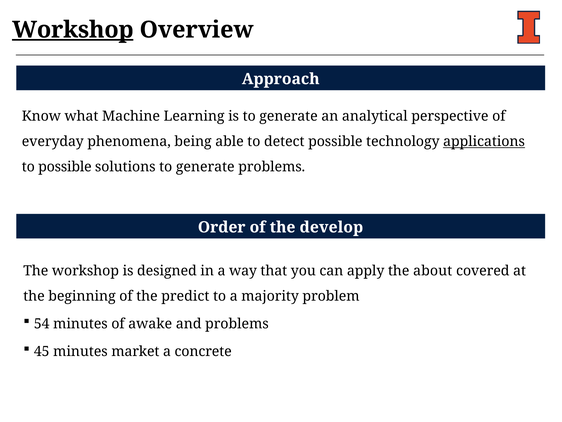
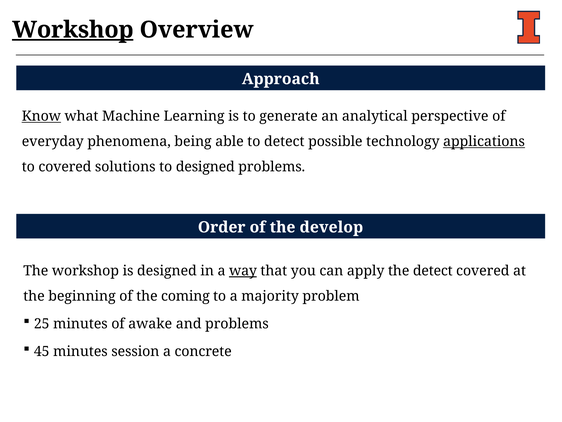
Know underline: none -> present (41, 116)
to possible: possible -> covered (65, 167)
solutions to generate: generate -> designed (205, 167)
way underline: none -> present (243, 270)
the about: about -> detect (433, 270)
predict: predict -> coming (185, 296)
54: 54 -> 25 (42, 323)
market: market -> session (135, 351)
